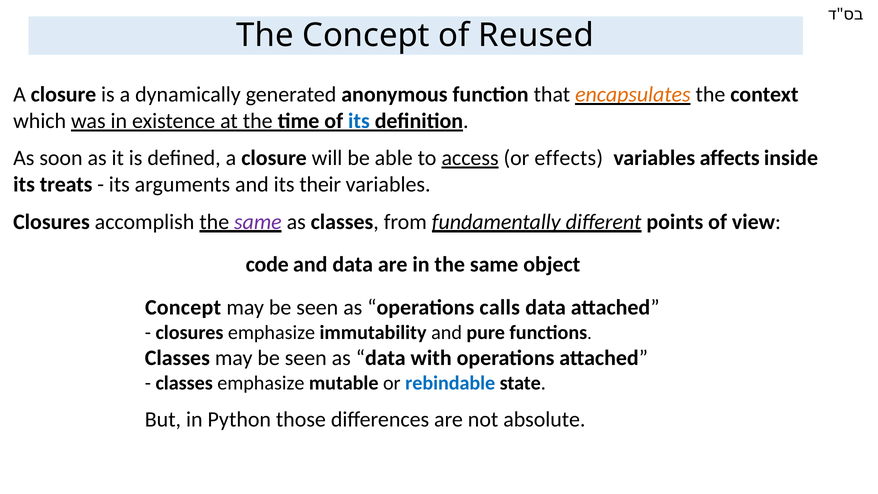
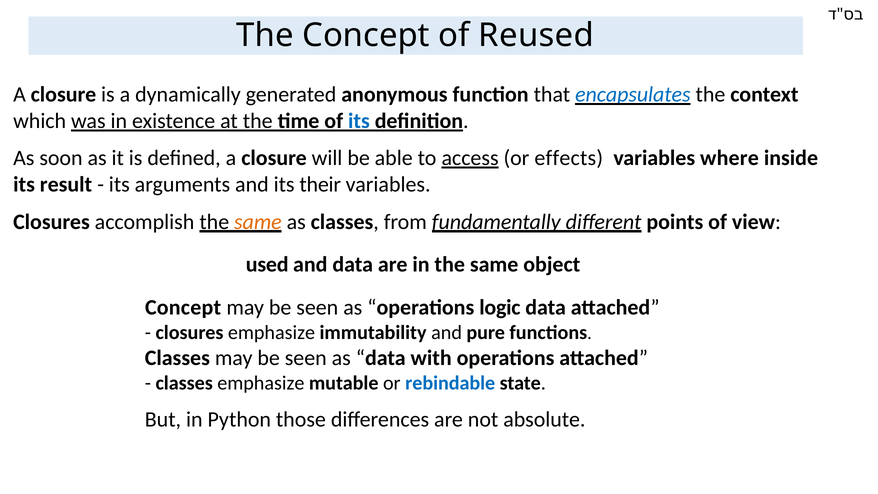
encapsulates colour: orange -> blue (633, 94)
affects: affects -> where (729, 158)
treats: treats -> result (66, 184)
same colour: purple -> orange (258, 222)
code: code -> used (267, 265)
calls: calls -> logic (500, 307)
